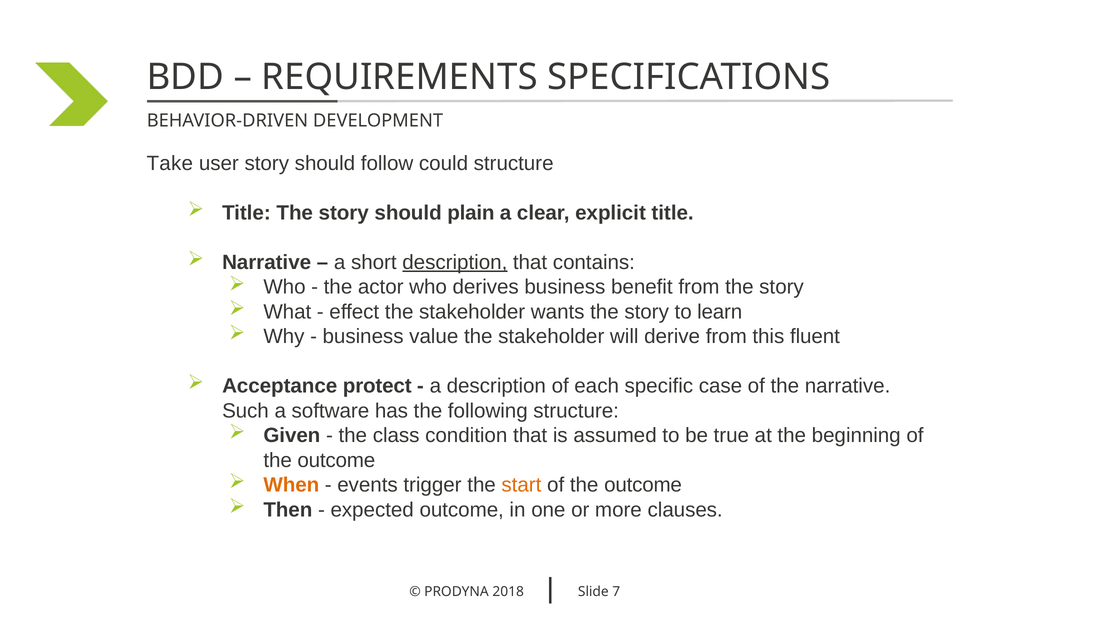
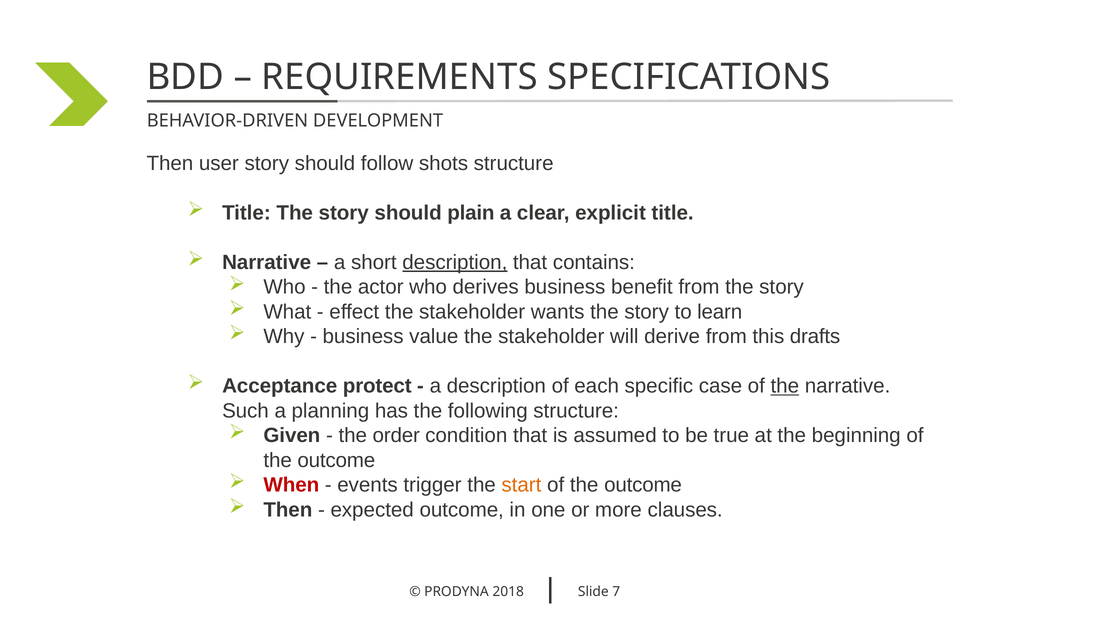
Take: Take -> Then (170, 163)
could: could -> shots (444, 163)
fluent: fluent -> drafts (815, 336)
the underline: none -> present (785, 386)
software: software -> planning (330, 411)
class: class -> order (396, 435)
When colour: orange -> red (291, 485)
